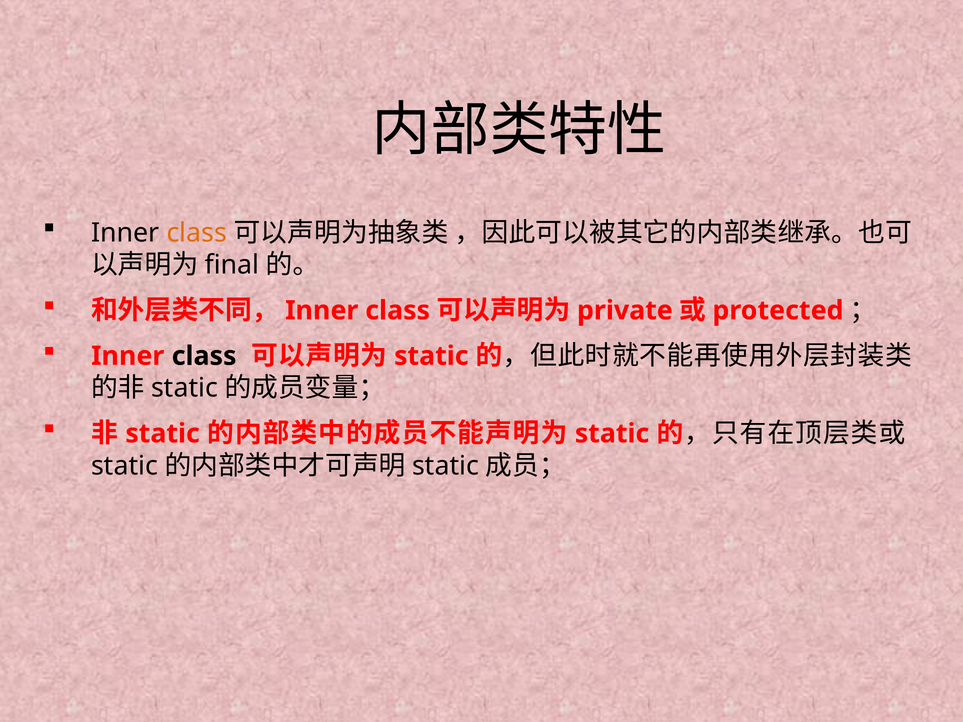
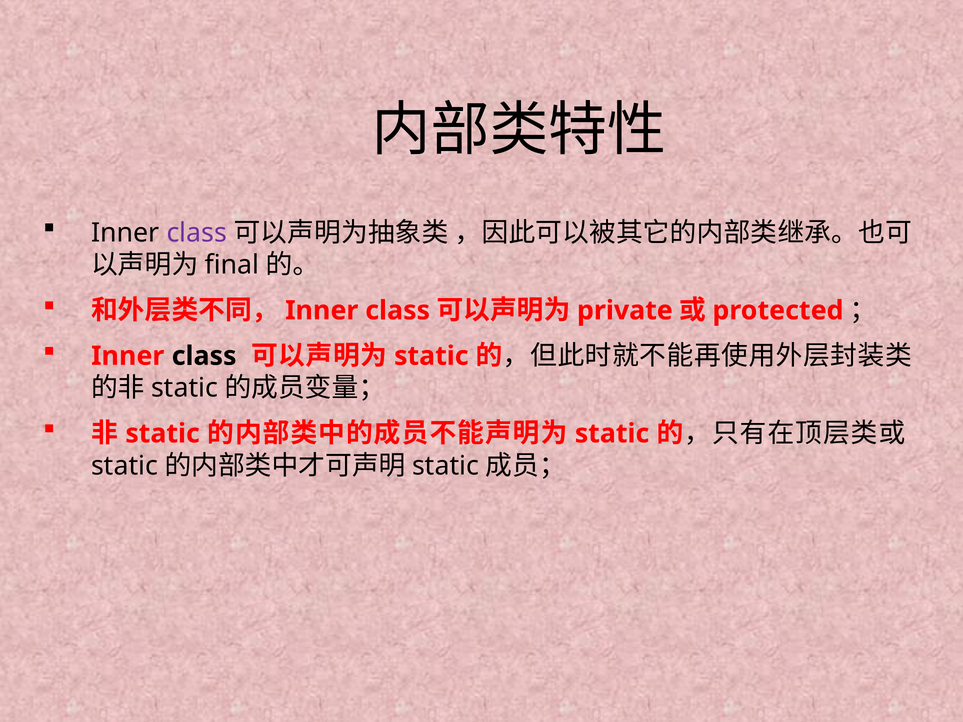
class colour: orange -> purple (197, 233)
